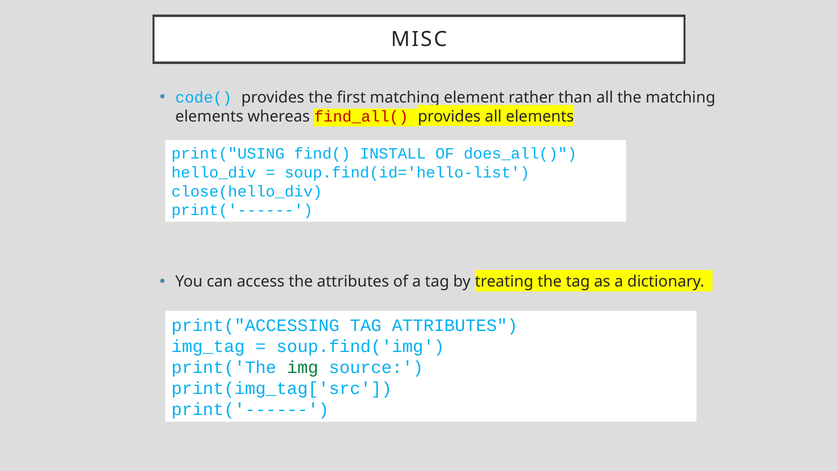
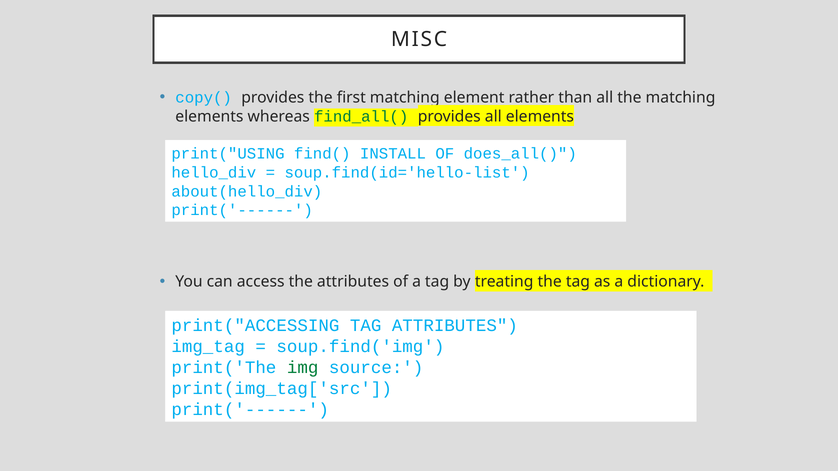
code(: code( -> copy( (204, 98)
find_all( colour: red -> green (361, 116)
close(hello_div: close(hello_div -> about(hello_div (247, 192)
